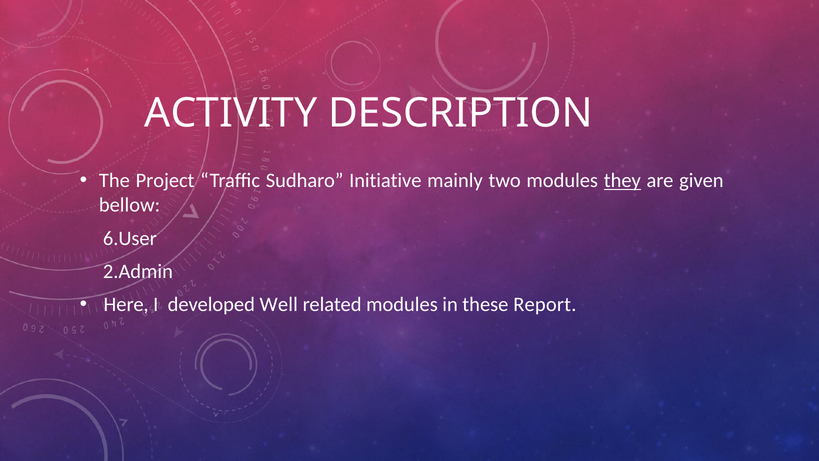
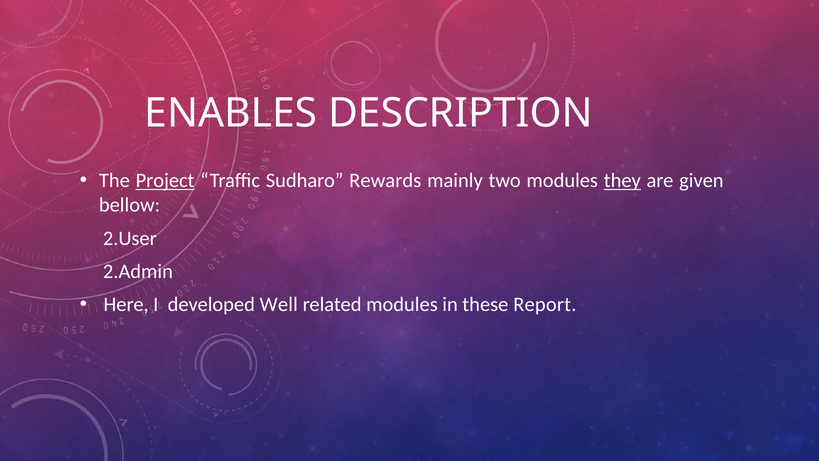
ACTIVITY: ACTIVITY -> ENABLES (231, 113)
Project underline: none -> present (165, 180)
Initiative: Initiative -> Rewards (385, 180)
6.User: 6.User -> 2.User (130, 238)
